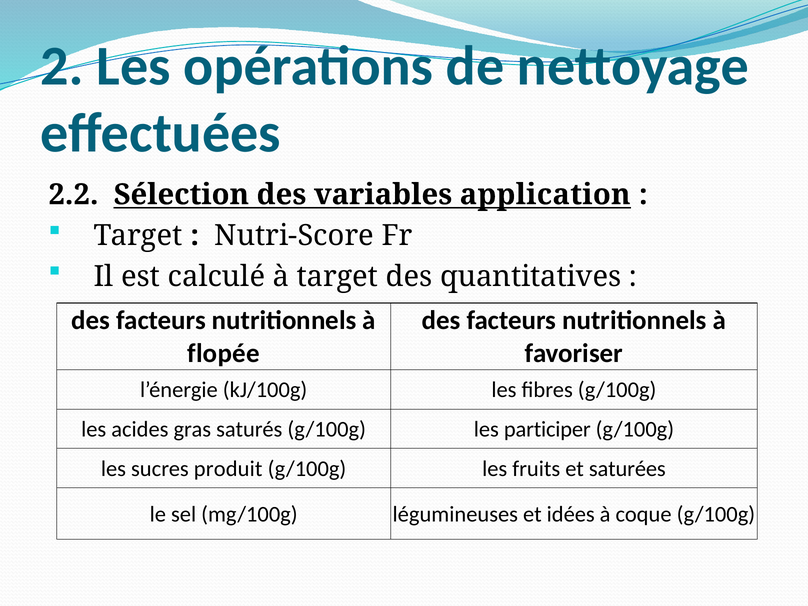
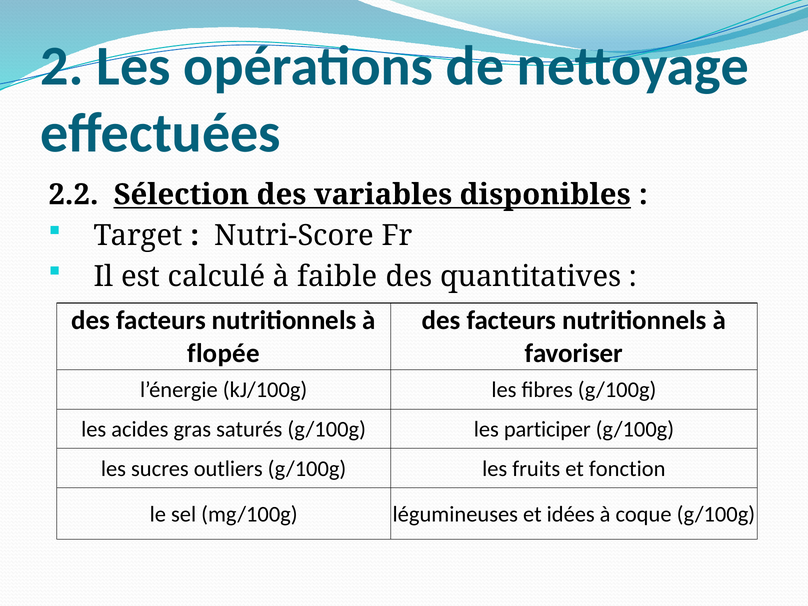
application: application -> disponibles (545, 195)
à target: target -> faible (337, 276)
produit: produit -> outliers (228, 469)
saturées: saturées -> fonction (627, 469)
